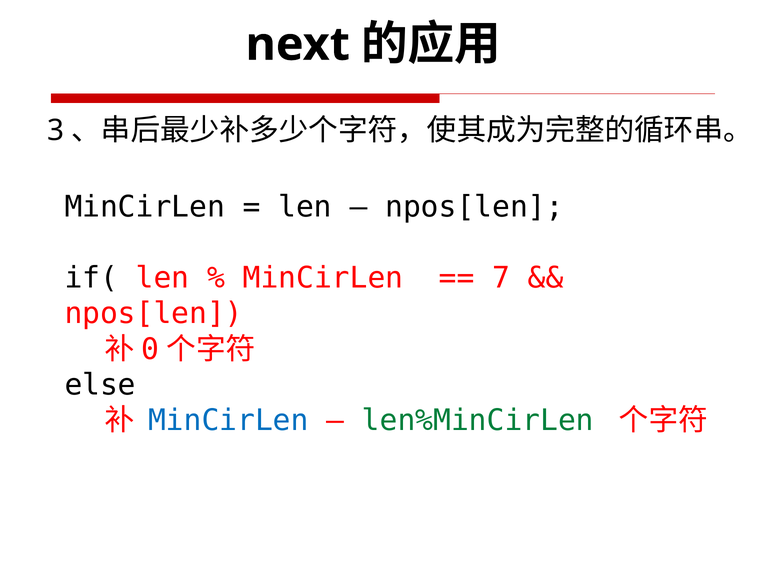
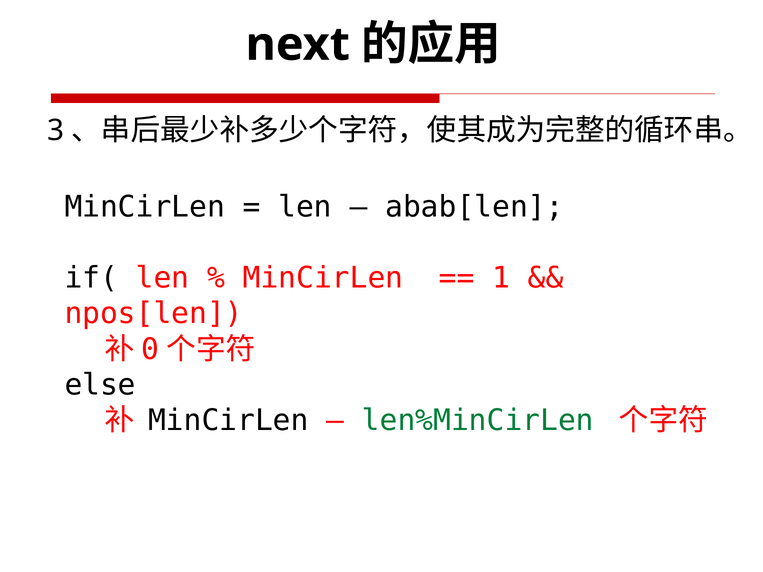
npos[len: npos[len -> abab[len (474, 207)
7: 7 -> 1 (501, 278)
MinCirLen colour: blue -> black (228, 421)
